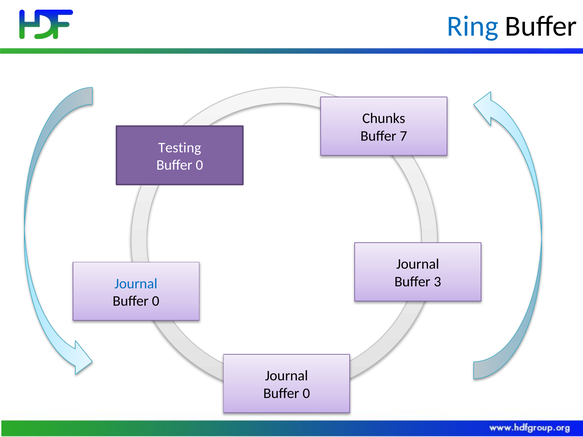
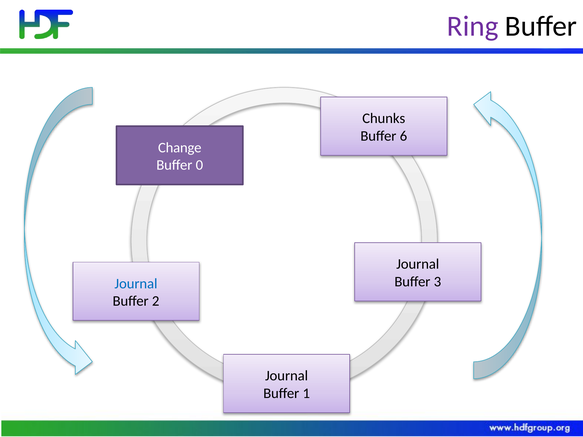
Ring colour: blue -> purple (473, 26)
7: 7 -> 6 (403, 136)
Testing: Testing -> Change (180, 148)
0: 0 -> 2 (156, 301)
0: 0 -> 1 (306, 394)
